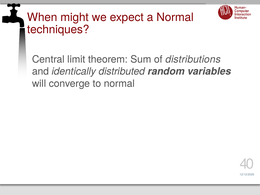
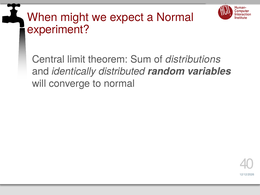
techniques: techniques -> experiment (58, 30)
